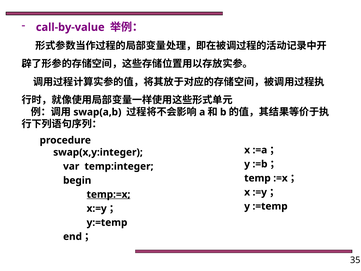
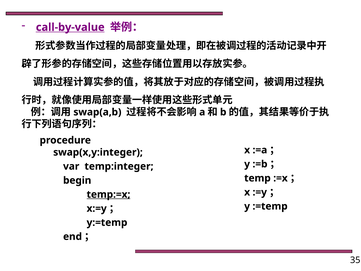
call-by-value underline: none -> present (70, 27)
